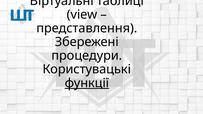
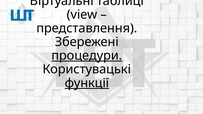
процедури underline: none -> present (87, 56)
